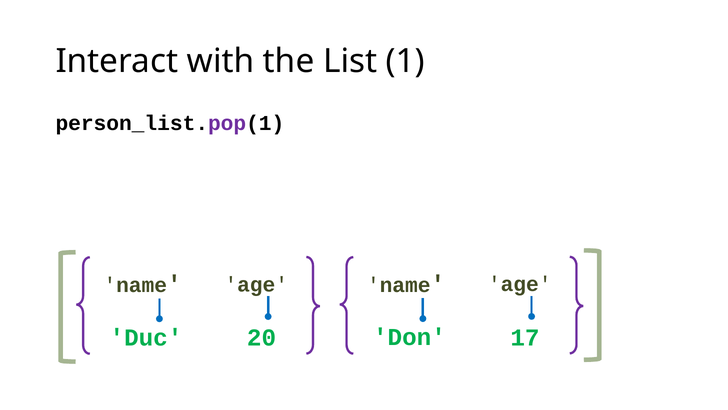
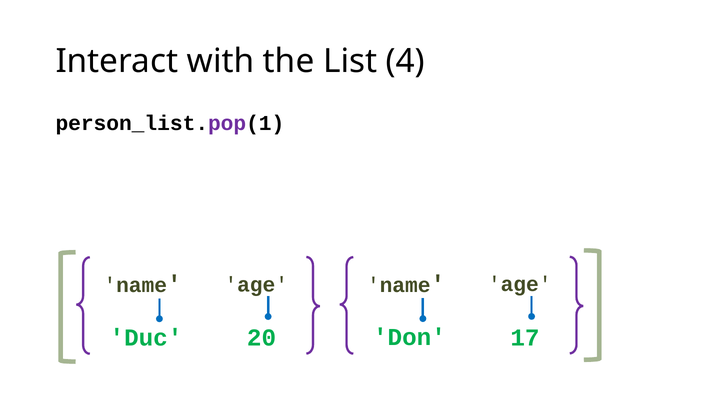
1: 1 -> 4 (405, 61)
